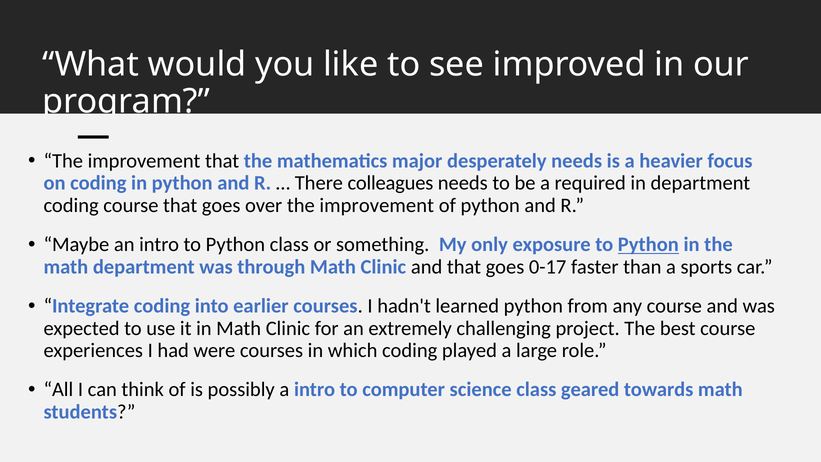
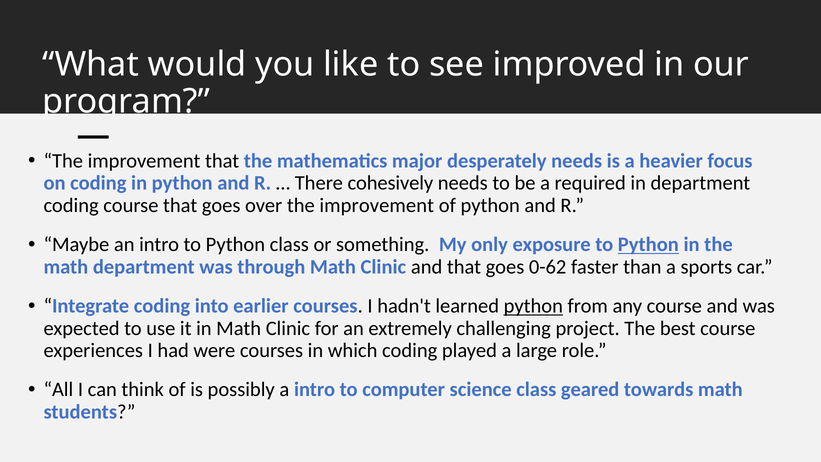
colleagues: colleagues -> cohesively (390, 183)
0-17: 0-17 -> 0-62 (548, 267)
python underline: none -> present (533, 306)
